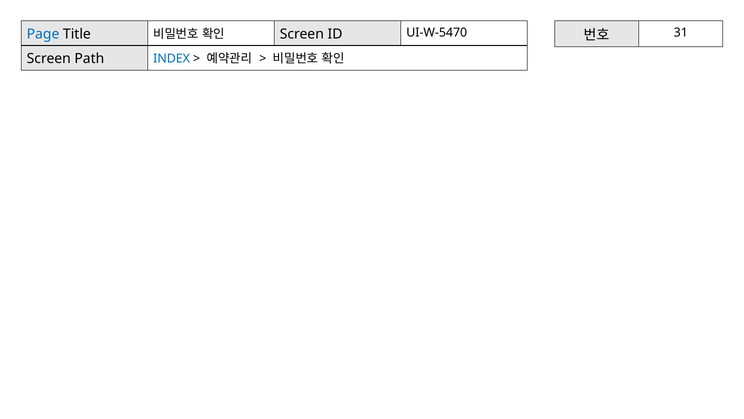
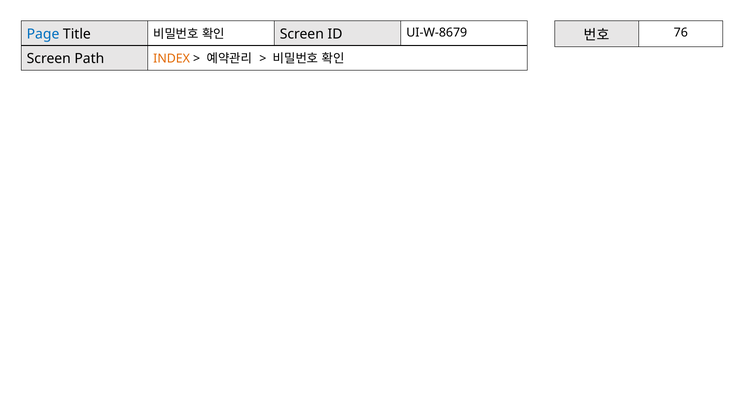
31: 31 -> 76 (681, 33)
UI-W-5470: UI-W-5470 -> UI-W-8679 (437, 33)
INDEX colour: blue -> orange (172, 58)
